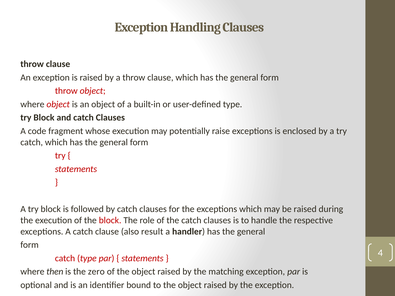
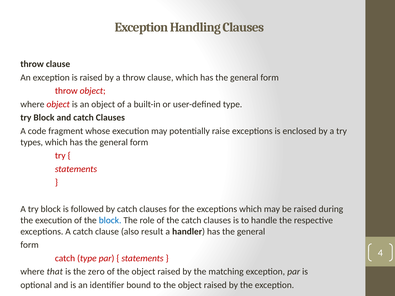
catch: catch -> types (32, 142)
block colour: red -> blue (110, 220)
then: then -> that (55, 272)
